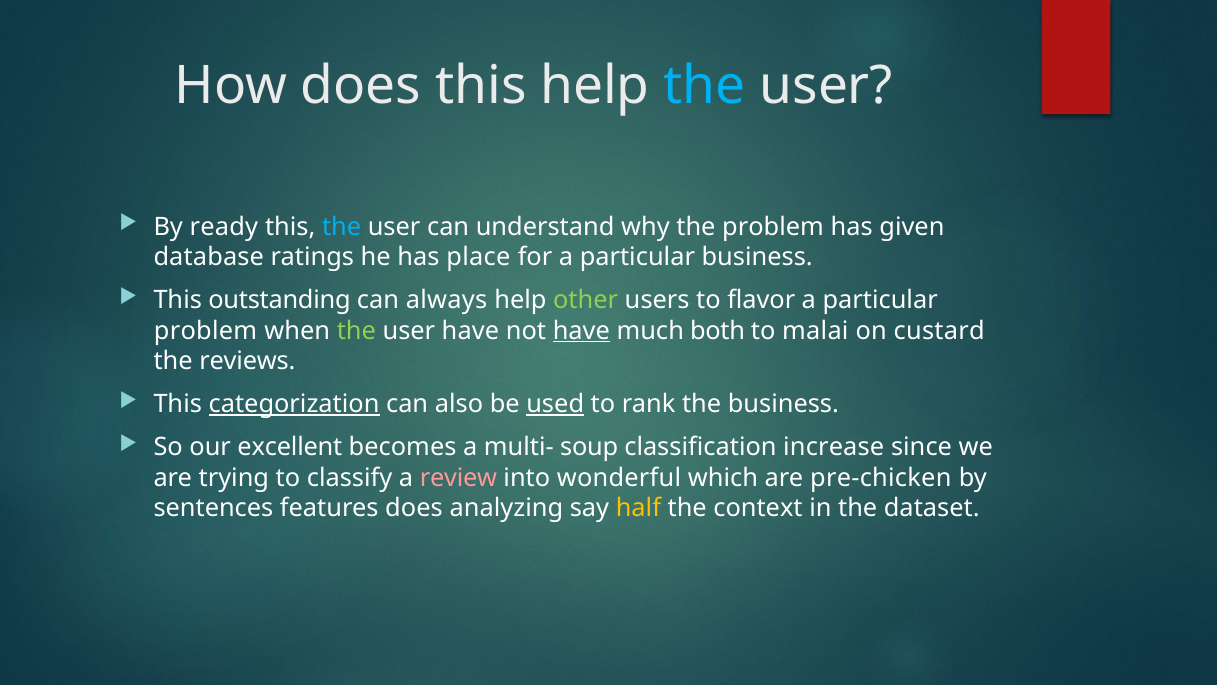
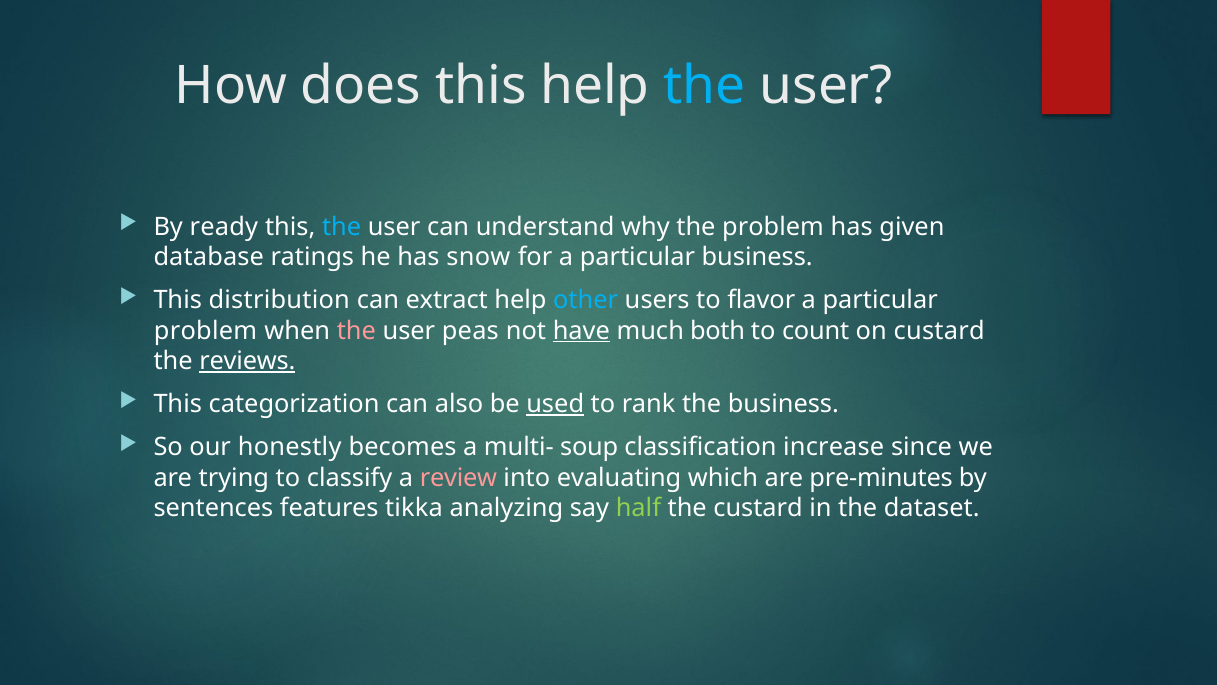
place: place -> snow (478, 257)
outstanding: outstanding -> distribution (279, 300)
always: always -> extract (447, 300)
other colour: light green -> light blue (586, 300)
the colour: light green -> pink (356, 330)
user have: have -> peas (470, 330)
malai: malai -> count (816, 330)
reviews underline: none -> present (247, 361)
categorization underline: present -> none (294, 404)
excellent: excellent -> honestly (290, 447)
wonderful: wonderful -> evaluating (619, 478)
pre-chicken: pre-chicken -> pre-minutes (881, 478)
features does: does -> tikka (414, 508)
half colour: yellow -> light green (638, 508)
the context: context -> custard (758, 508)
